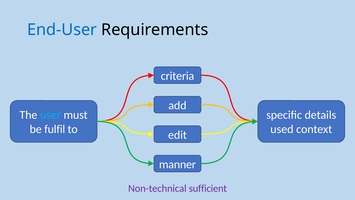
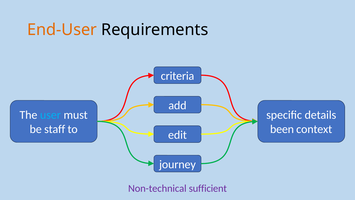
End-User colour: blue -> orange (62, 30)
fulfil: fulfil -> staff (55, 129)
used: used -> been (282, 129)
manner: manner -> journey (177, 164)
